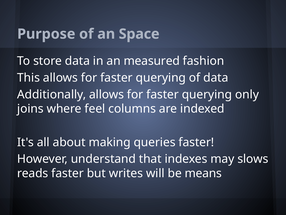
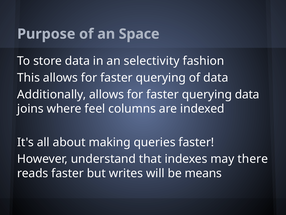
measured: measured -> selectivity (152, 61)
querying only: only -> data (247, 94)
slows: slows -> there (253, 159)
